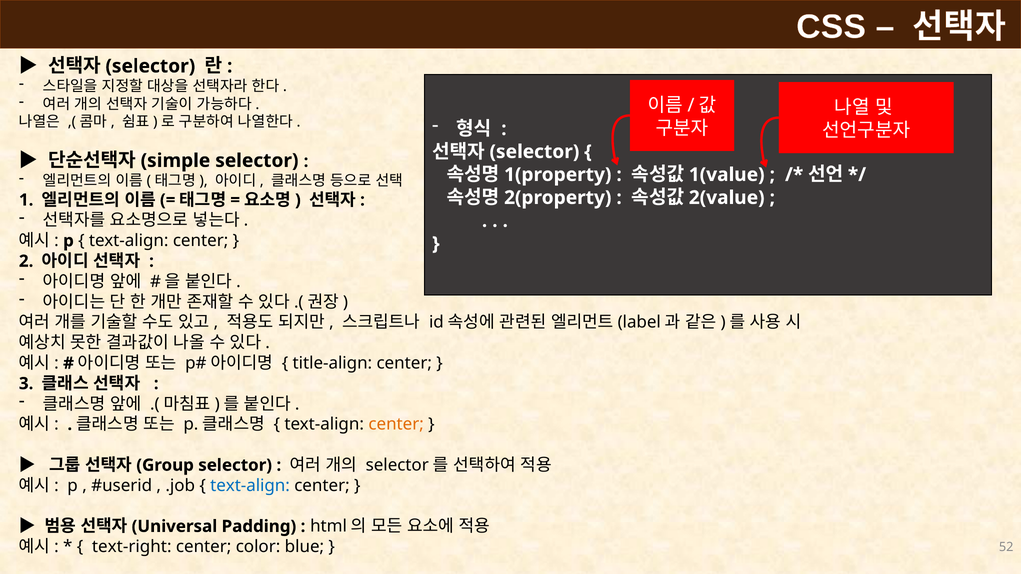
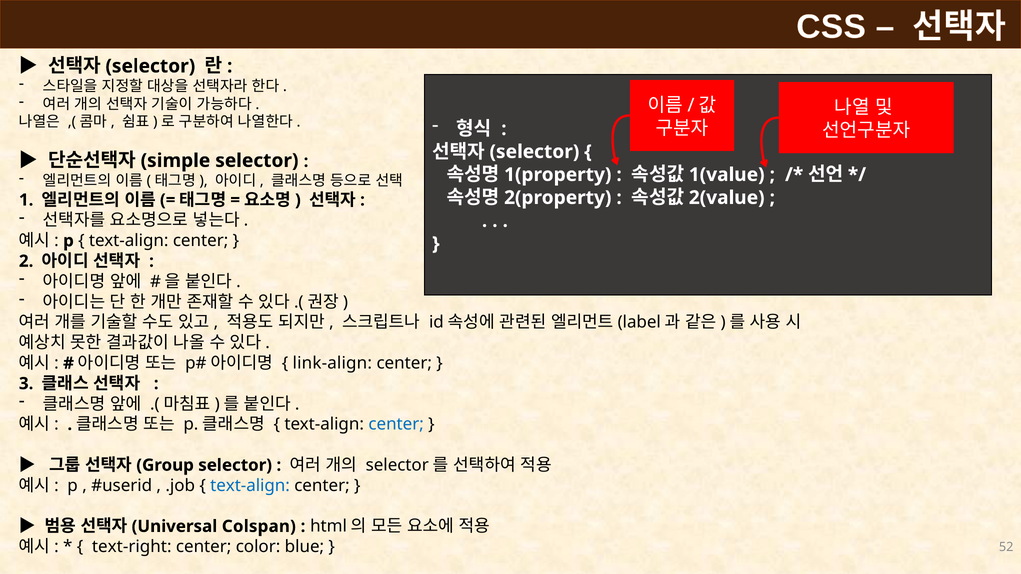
title-align: title-align -> link-align (332, 363)
center colour: orange -> blue (396, 425)
Padding: Padding -> Colspan (259, 527)
